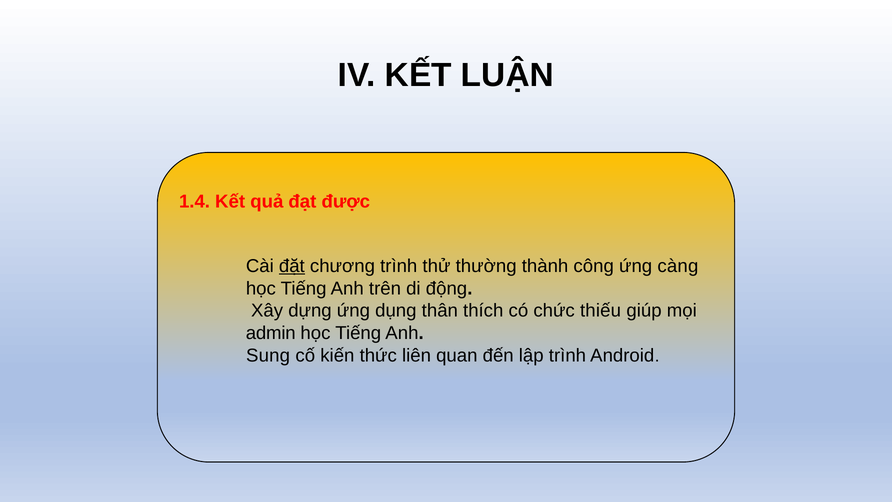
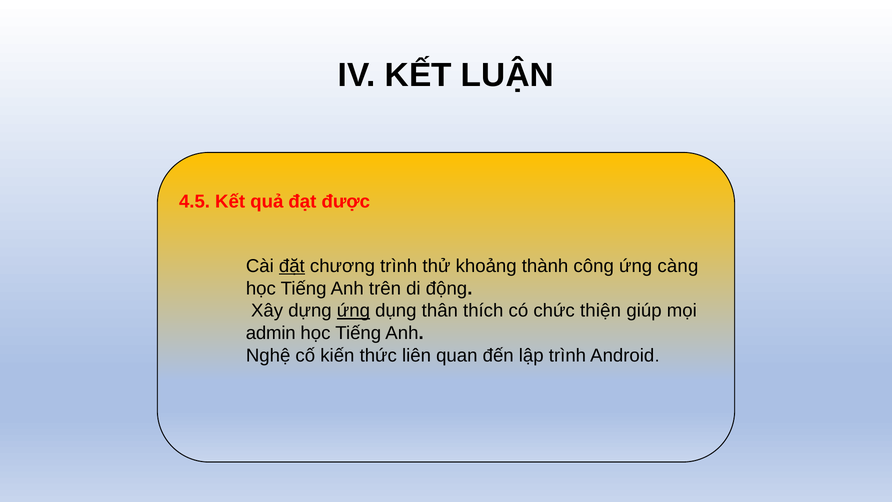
1.4: 1.4 -> 4.5 (195, 201)
thường: thường -> khoảng (486, 266)
ứng underline: none -> present (353, 311)
thiếu: thiếu -> thiện (601, 311)
Sung: Sung -> Nghệ (268, 355)
